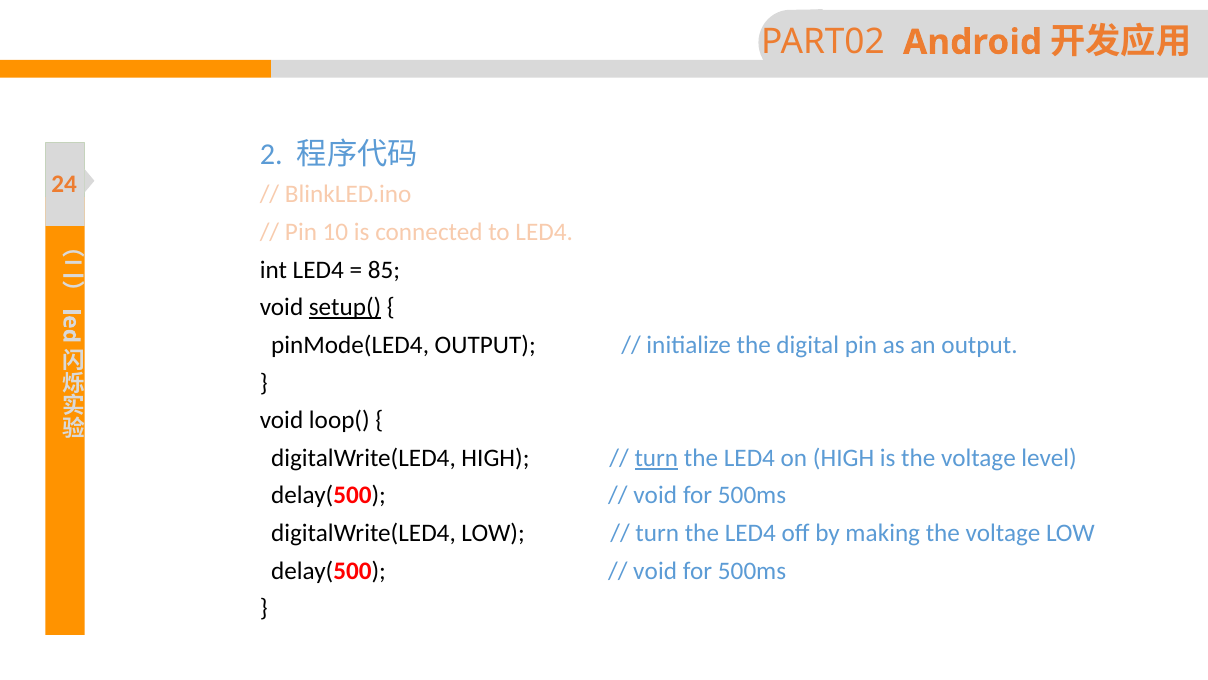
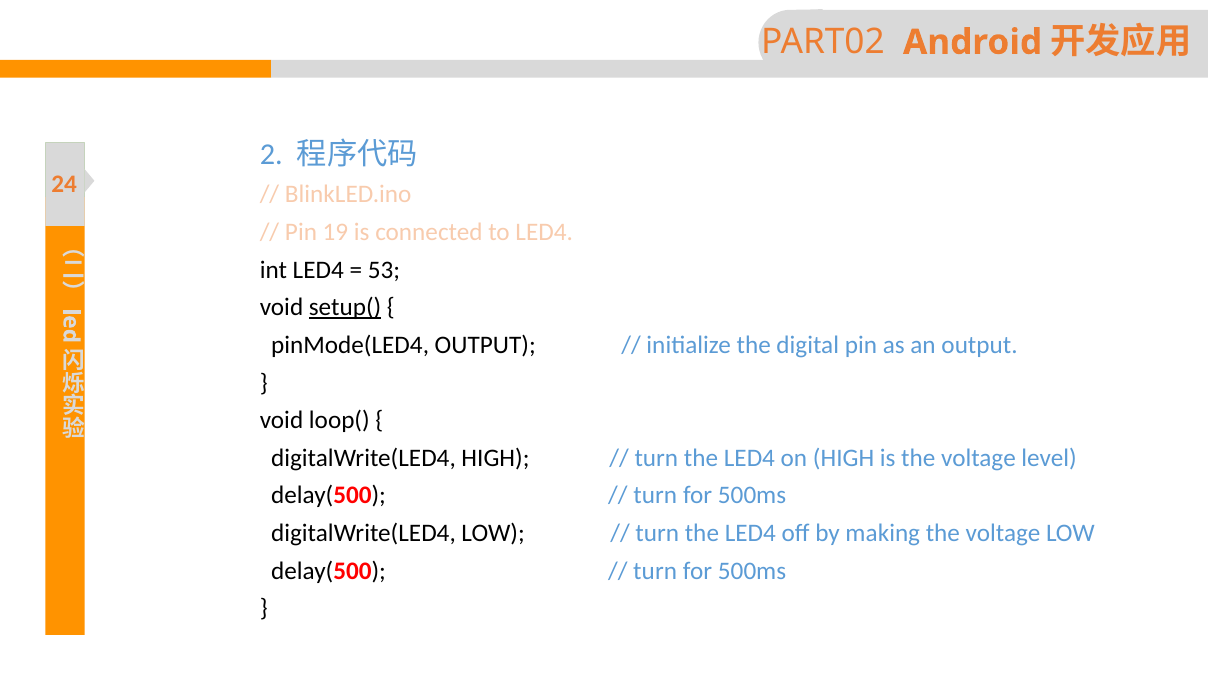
10: 10 -> 19 (335, 232)
85: 85 -> 53 (384, 270)
turn underline: present -> none (656, 458)
void: void -> turn (655, 495)
void: void -> turn (655, 571)
